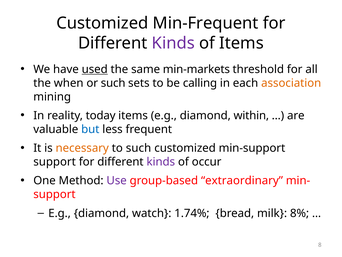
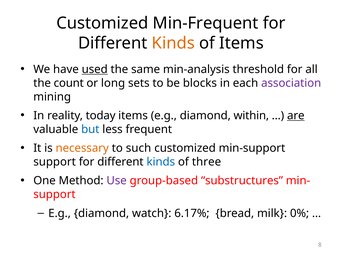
Kinds colour: purple -> orange (173, 43)
min-markets: min-markets -> min-analysis (196, 69)
when: when -> count (69, 83)
or such: such -> long (113, 83)
calling: calling -> blocks (200, 83)
association colour: orange -> purple (291, 83)
are underline: none -> present (296, 115)
kinds colour: purple -> blue (161, 162)
occur: occur -> three (207, 162)
extraordinary: extraordinary -> substructures (242, 180)
1.74%: 1.74% -> 6.17% (192, 213)
8%: 8% -> 0% (300, 213)
